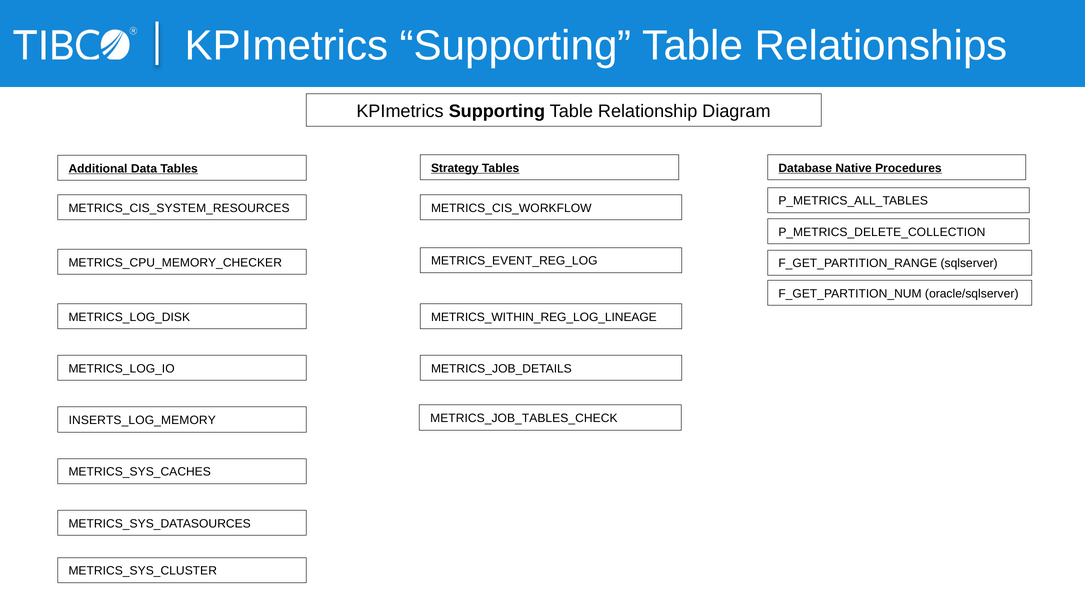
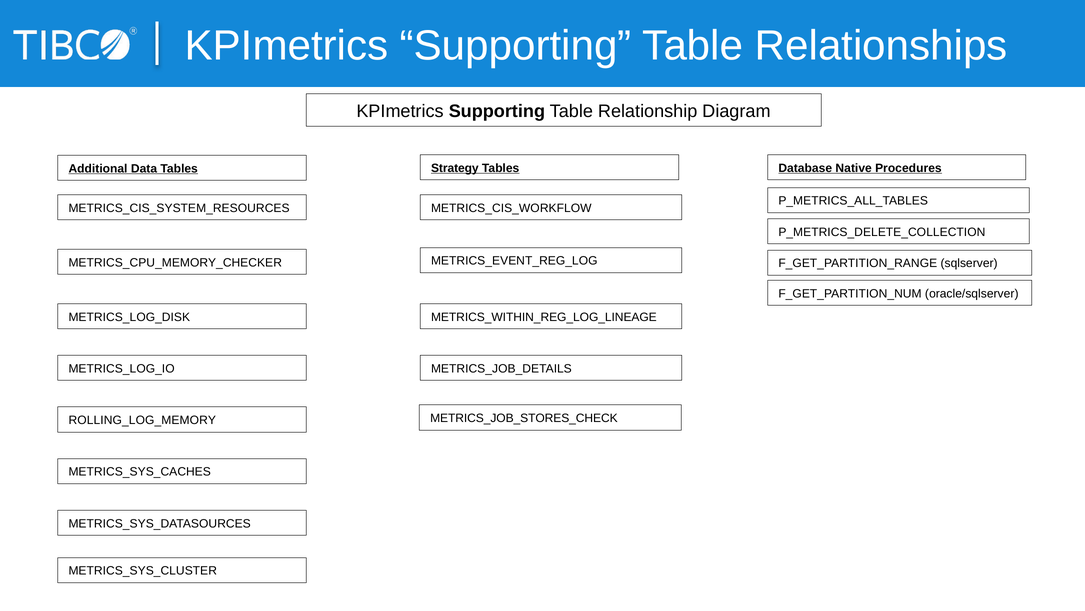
METRICS_JOB_TABLES_CHECK: METRICS_JOB_TABLES_CHECK -> METRICS_JOB_STORES_CHECK (524, 418)
INSERTS_LOG_MEMORY: INSERTS_LOG_MEMORY -> ROLLING_LOG_MEMORY (142, 420)
